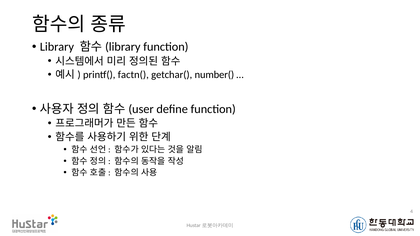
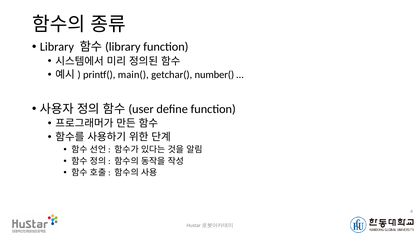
factn(: factn( -> main( (133, 75)
